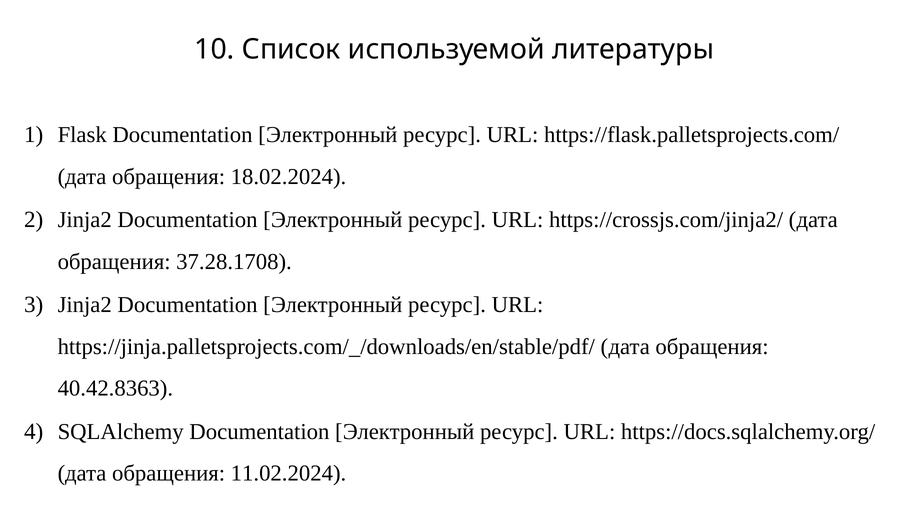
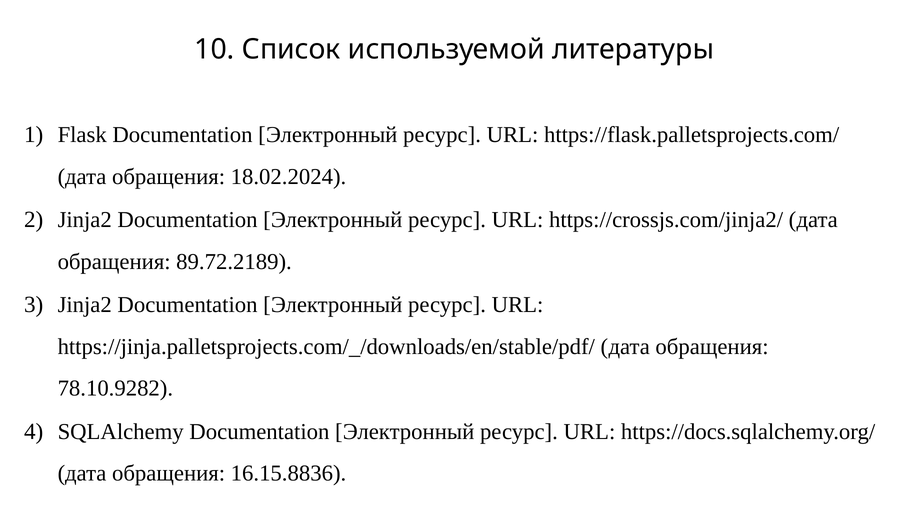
37.28.1708: 37.28.1708 -> 89.72.2189 (234, 262)
40.42.8363: 40.42.8363 -> 78.10.9282 (115, 389)
11.02.2024: 11.02.2024 -> 16.15.8836 (288, 474)
